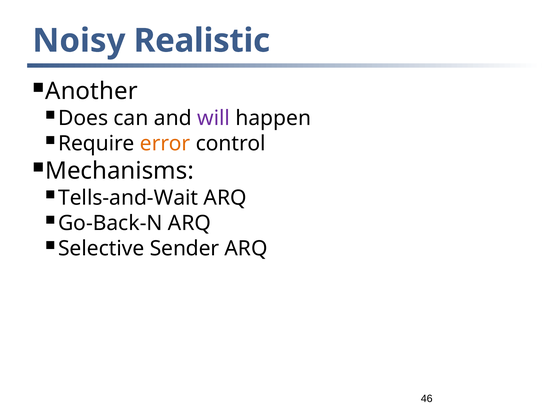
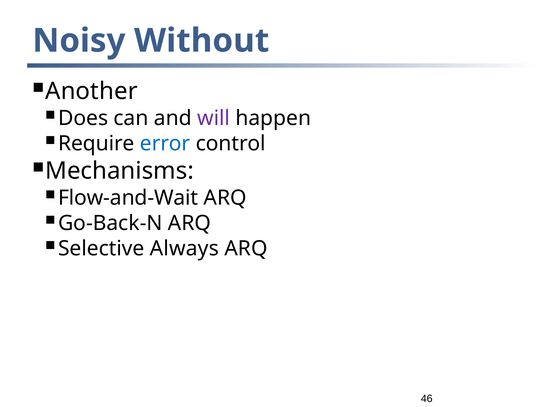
Realistic: Realistic -> Without (202, 41)
error colour: orange -> blue (165, 143)
Tells-and-Wait: Tells-and-Wait -> Flow-and-Wait (128, 198)
Sender: Sender -> Always (184, 248)
